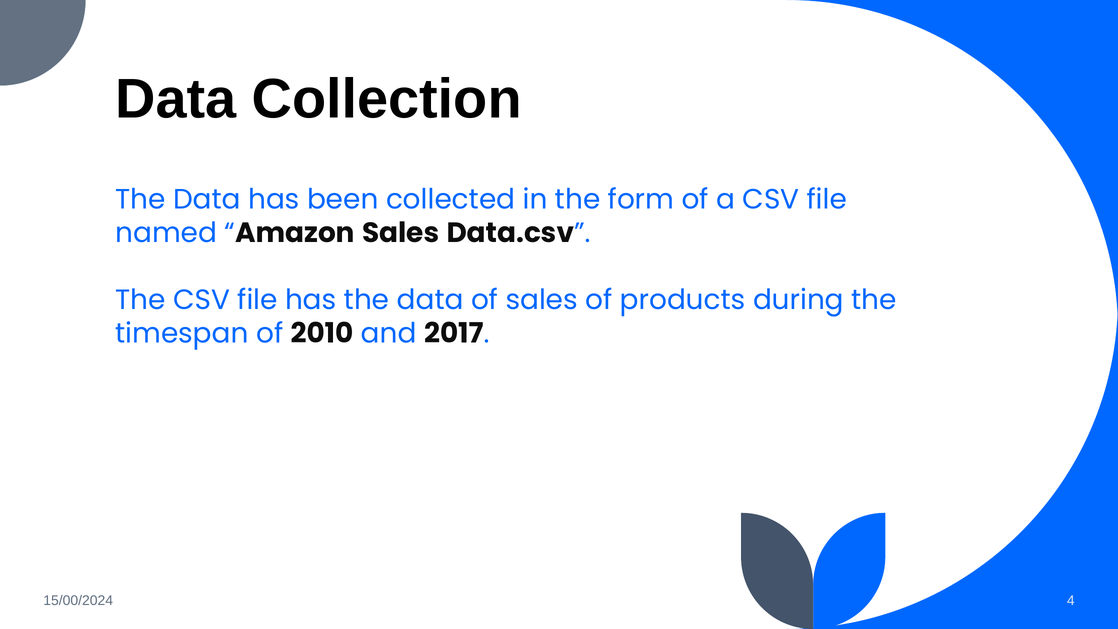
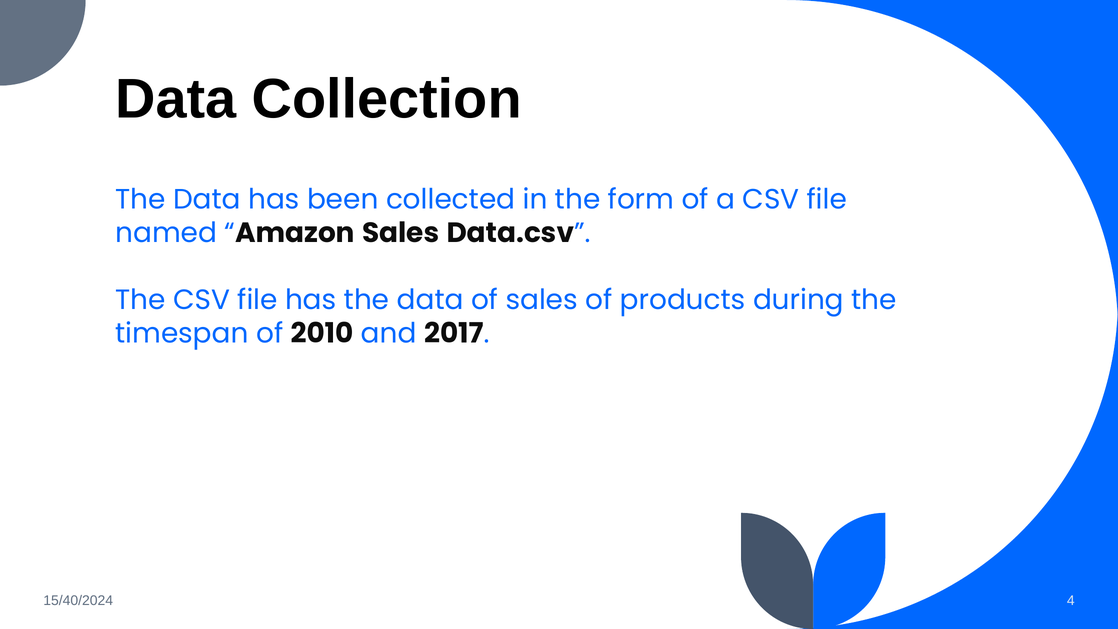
15/00/2024: 15/00/2024 -> 15/40/2024 (78, 601)
